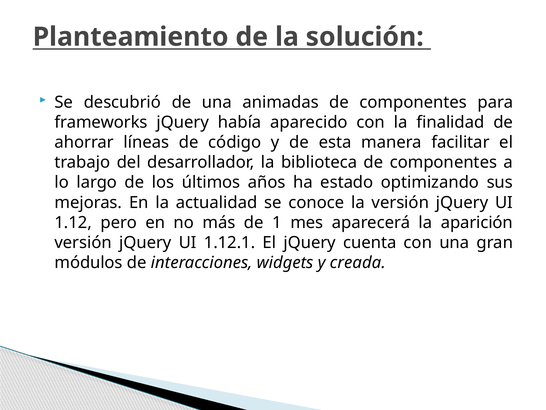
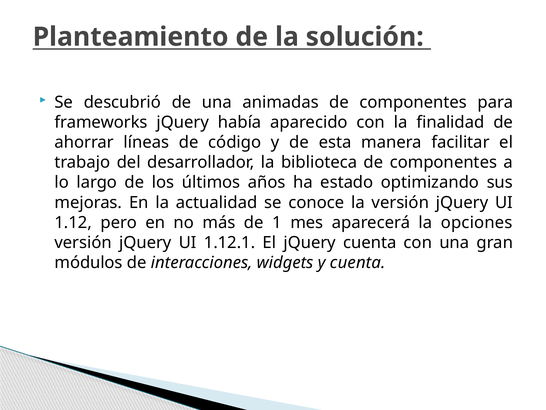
aparición: aparición -> opciones (477, 222)
y creada: creada -> cuenta (358, 262)
